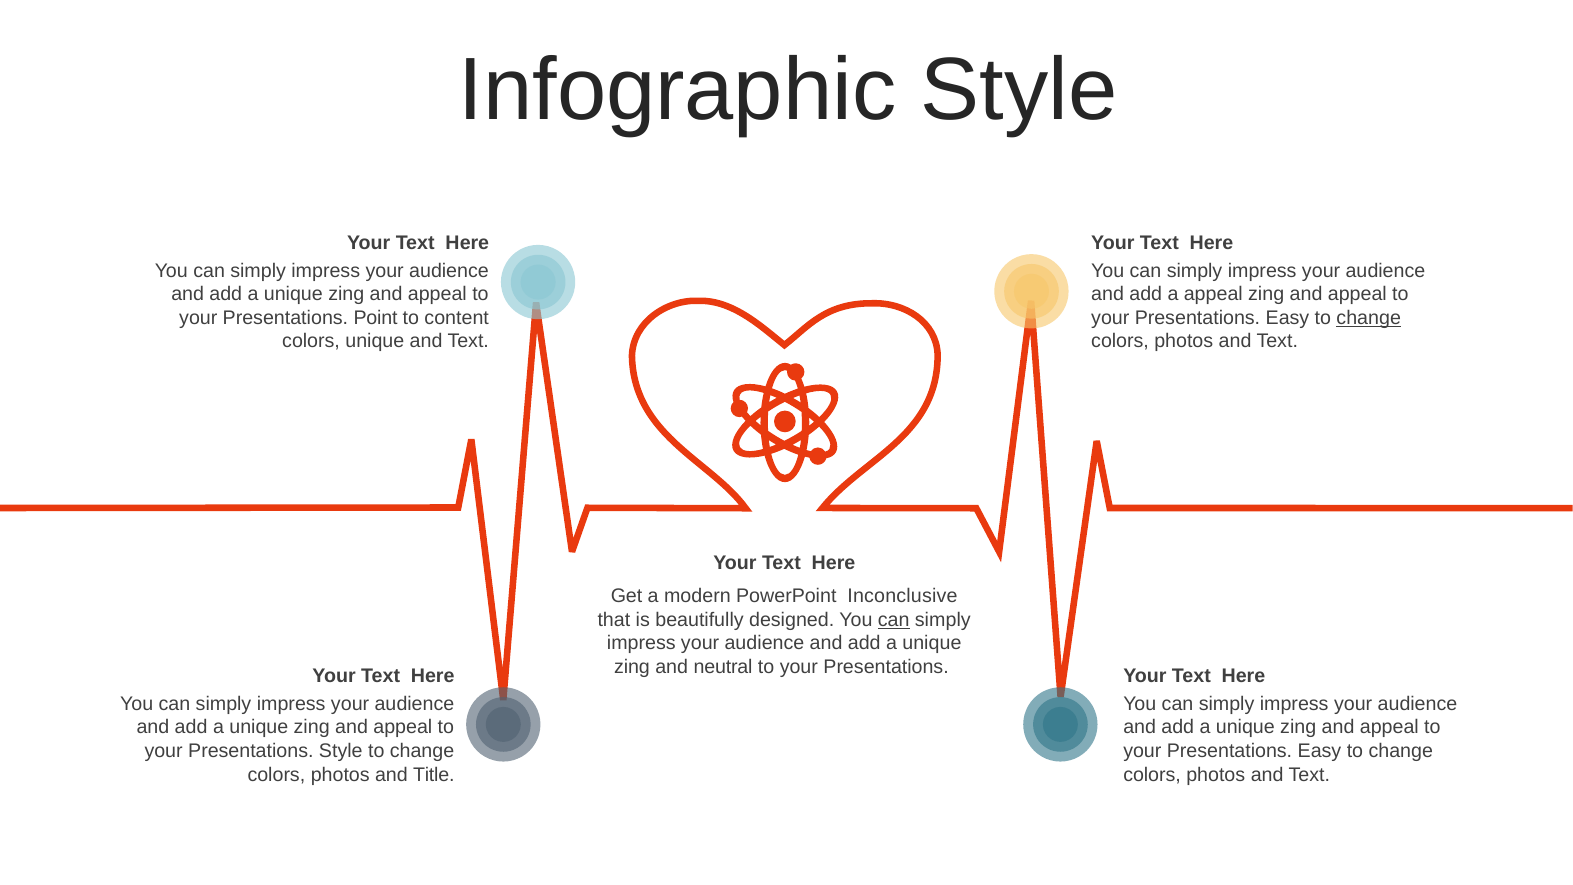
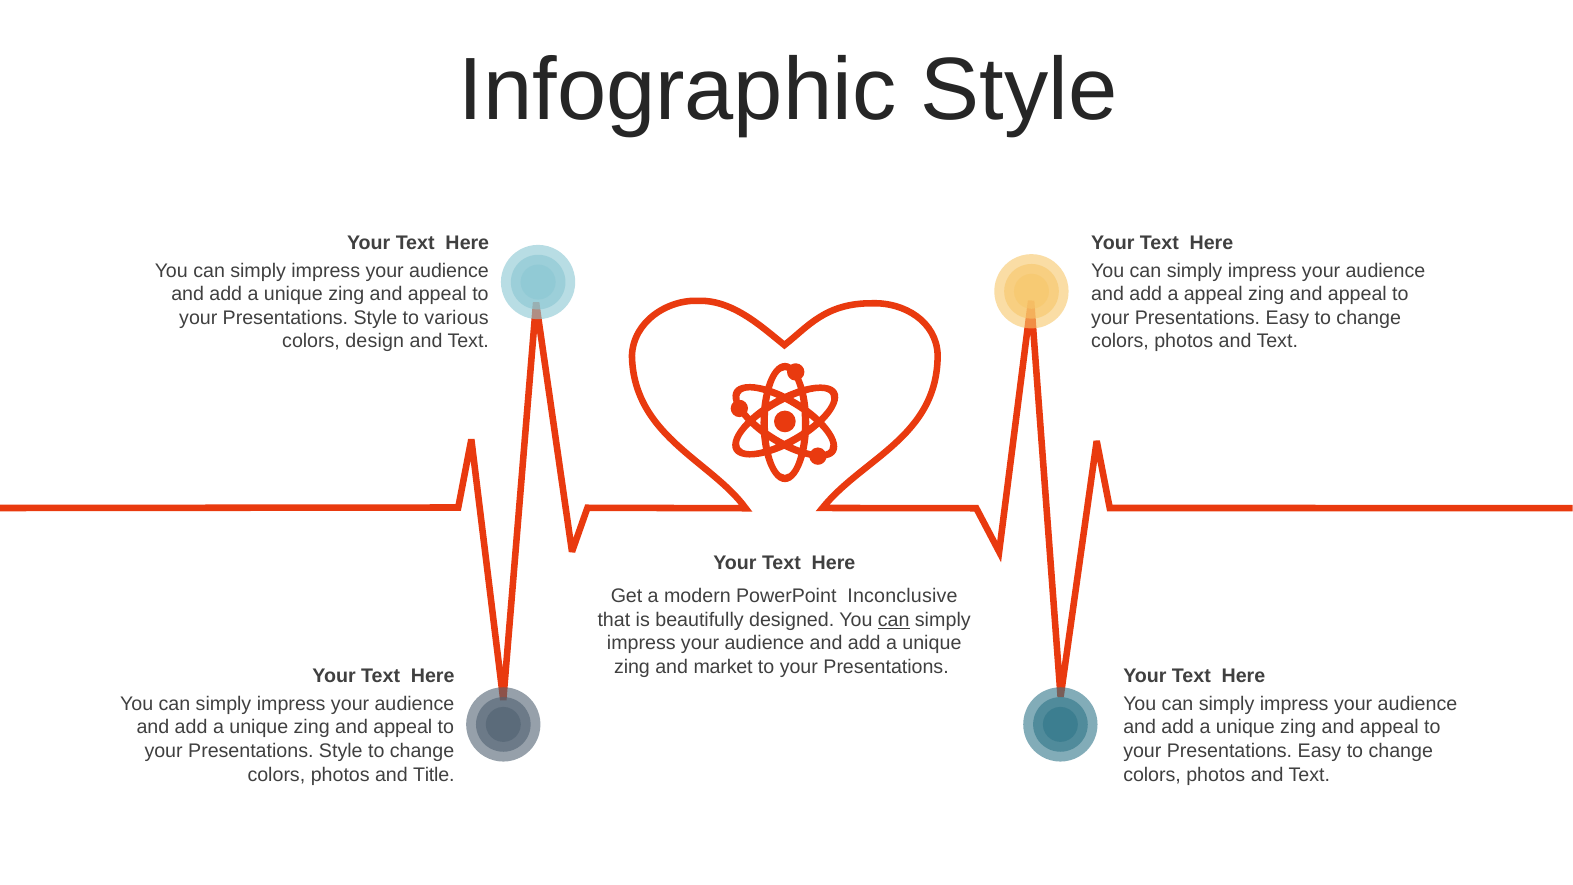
Point: Point -> Style (375, 318)
content: content -> various (457, 318)
change underline: present -> none (1369, 318)
colors unique: unique -> design (375, 341)
neutral: neutral -> market (723, 667)
